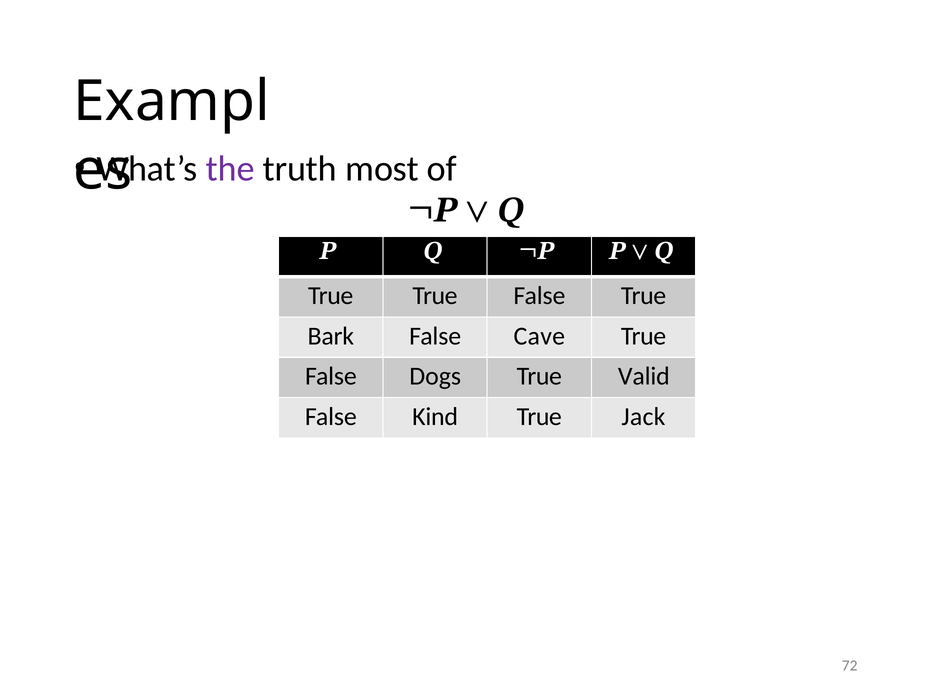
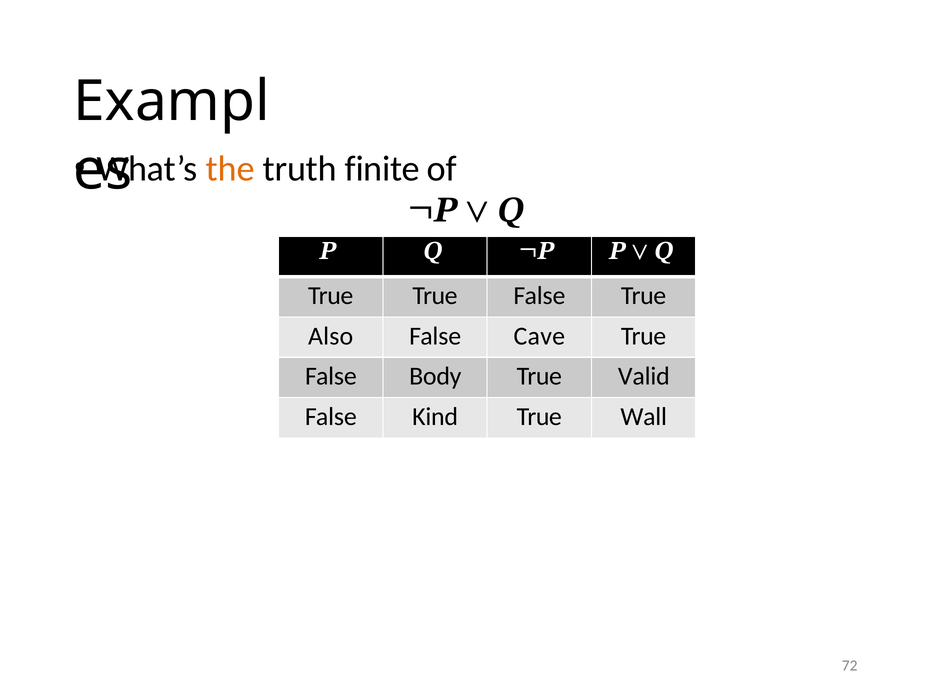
the colour: purple -> orange (230, 169)
most: most -> finite (382, 169)
Bark: Bark -> Also (331, 336)
Dogs: Dogs -> Body (435, 377)
Jack: Jack -> Wall (644, 417)
